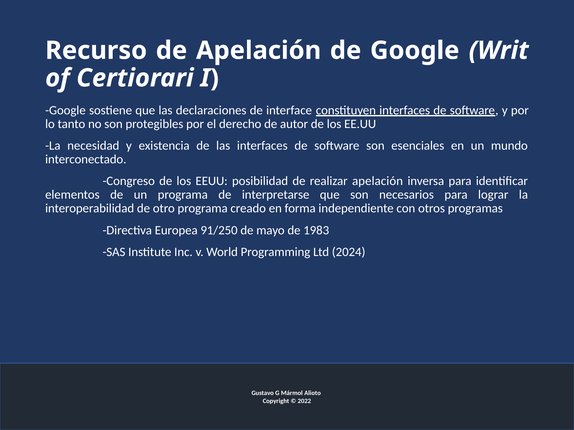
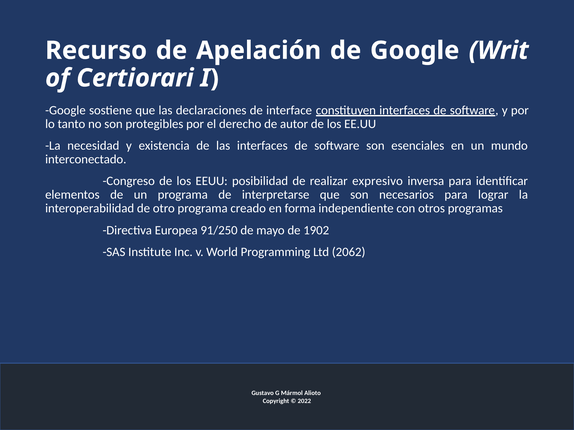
realizar apelación: apelación -> expresivo (378, 181)
1983: 1983 -> 1902 (316, 230)
2024: 2024 -> 2062 (349, 252)
